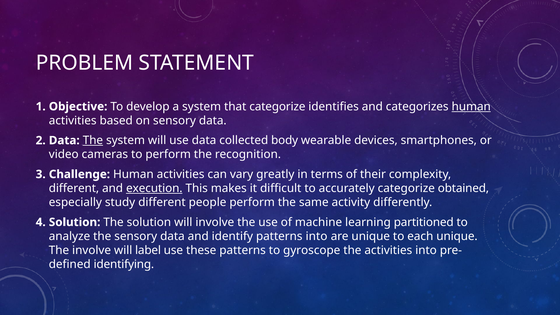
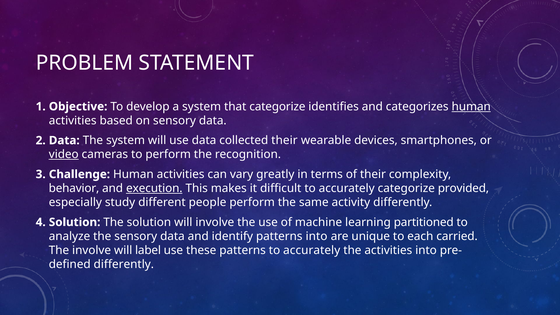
The underline: present -> none (93, 140)
collected body: body -> their (284, 140)
video underline: none -> present (64, 154)
different: different -> behavior (74, 188)
obtained: obtained -> provided (463, 188)
each unique: unique -> carried (457, 236)
patterns to gyroscope: gyroscope -> accurately (312, 250)
identifying: identifying -> differently (124, 264)
